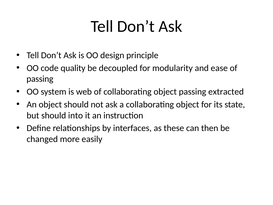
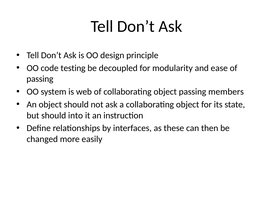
quality: quality -> testing (73, 68)
extracted: extracted -> members (226, 92)
